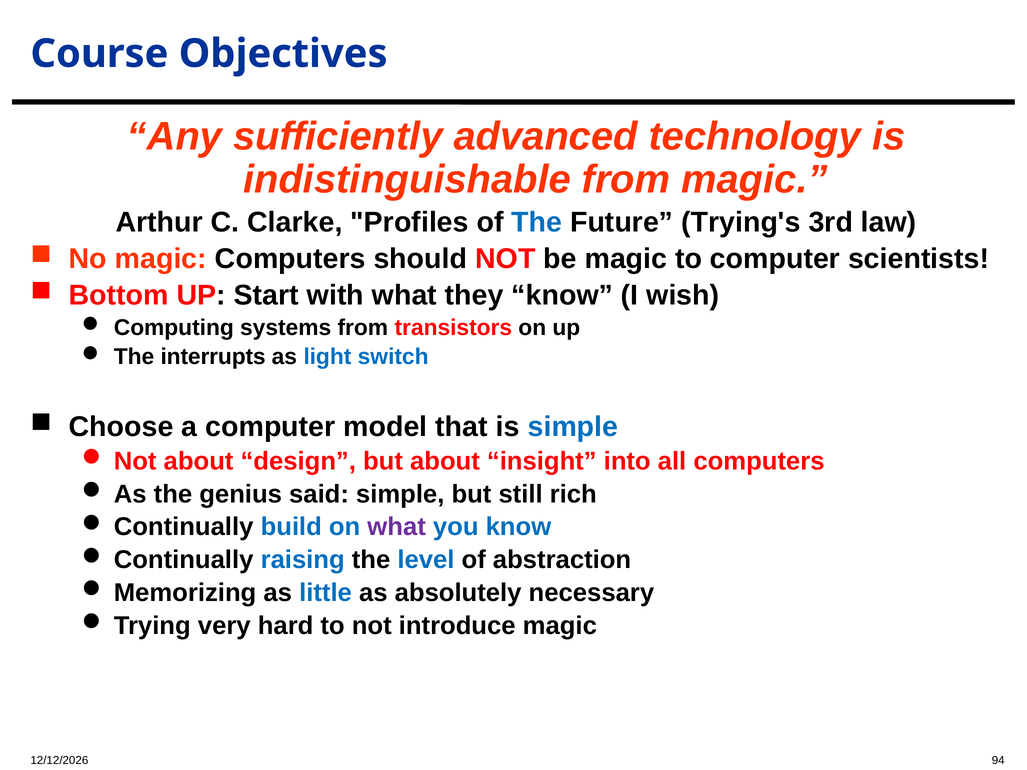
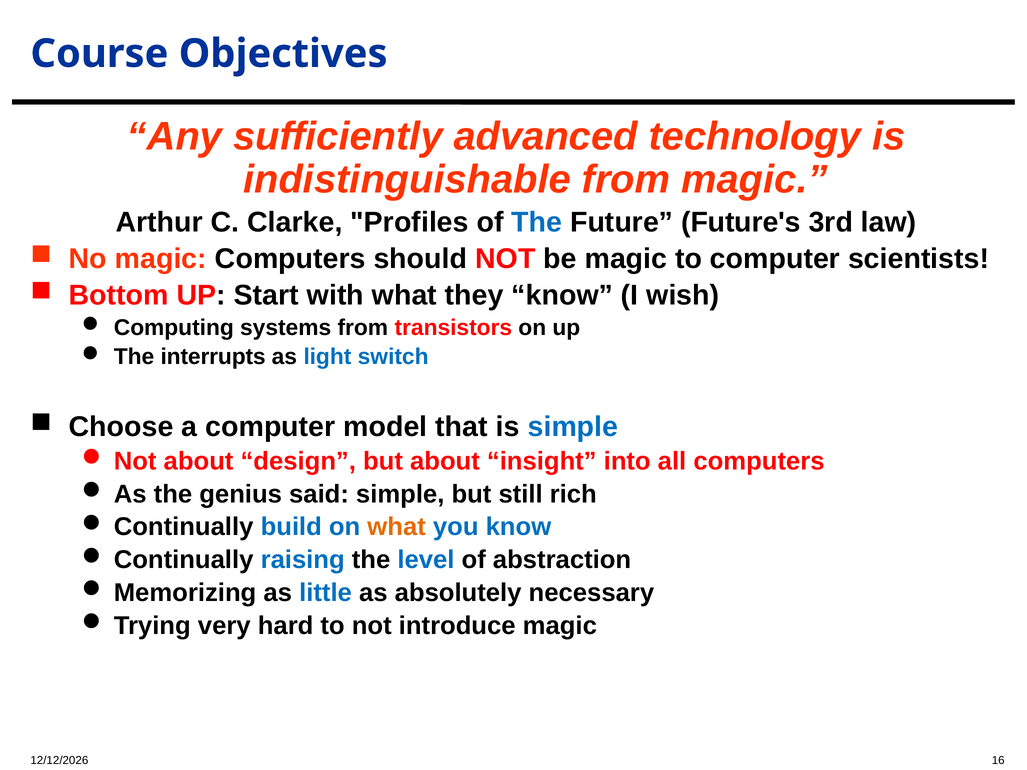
Trying's: Trying's -> Future's (741, 223)
what colour: purple -> orange (397, 527)
94: 94 -> 16 (998, 761)
